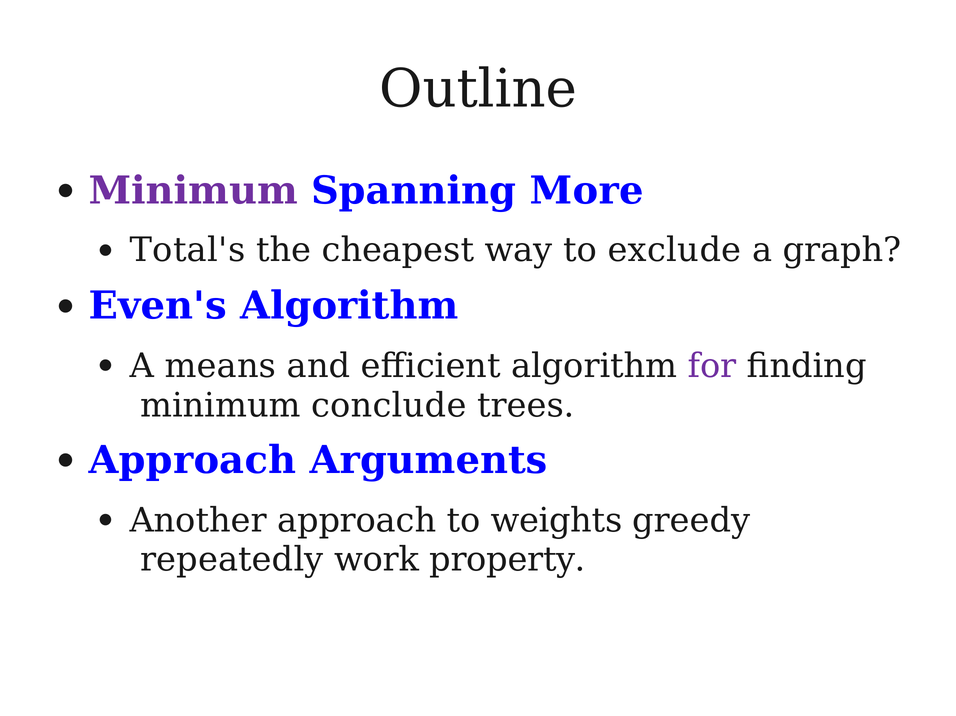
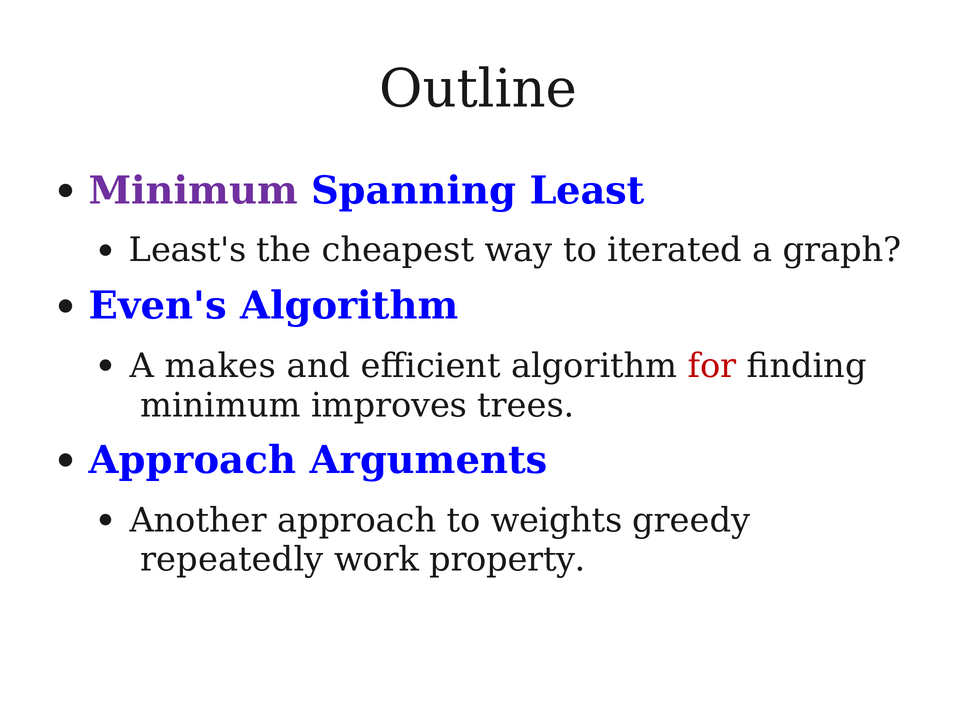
More: More -> Least (587, 191)
Total's: Total's -> Least's (188, 250)
exclude: exclude -> iterated (675, 250)
means: means -> makes (220, 366)
for colour: purple -> red (712, 366)
conclude: conclude -> improves (389, 406)
